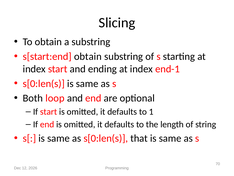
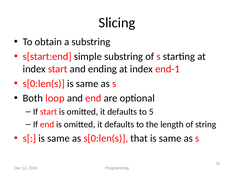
s[start:end obtain: obtain -> simple (88, 56)
1: 1 -> 5 (151, 111)
